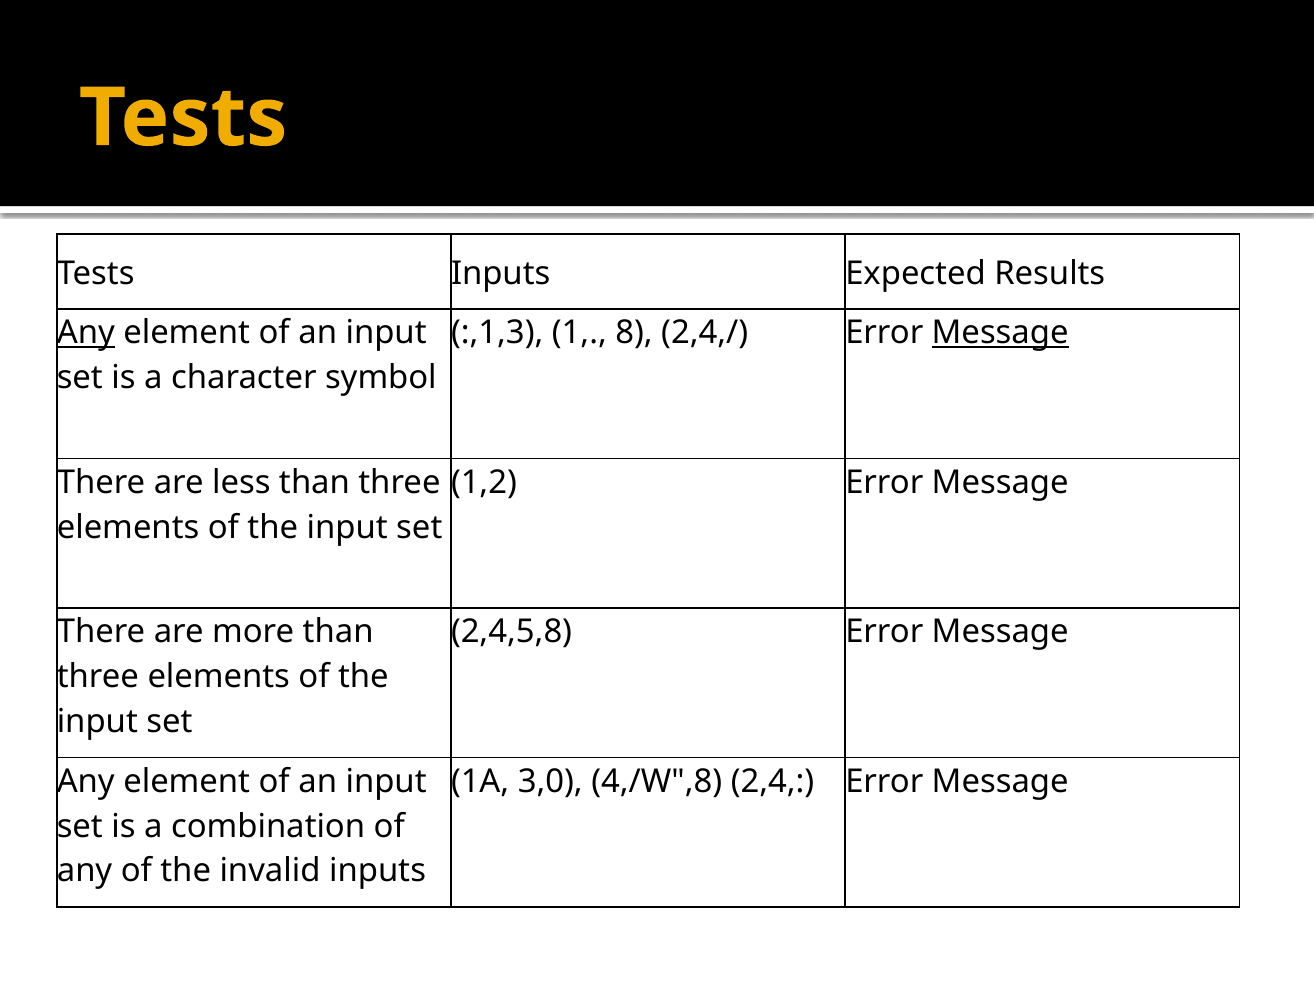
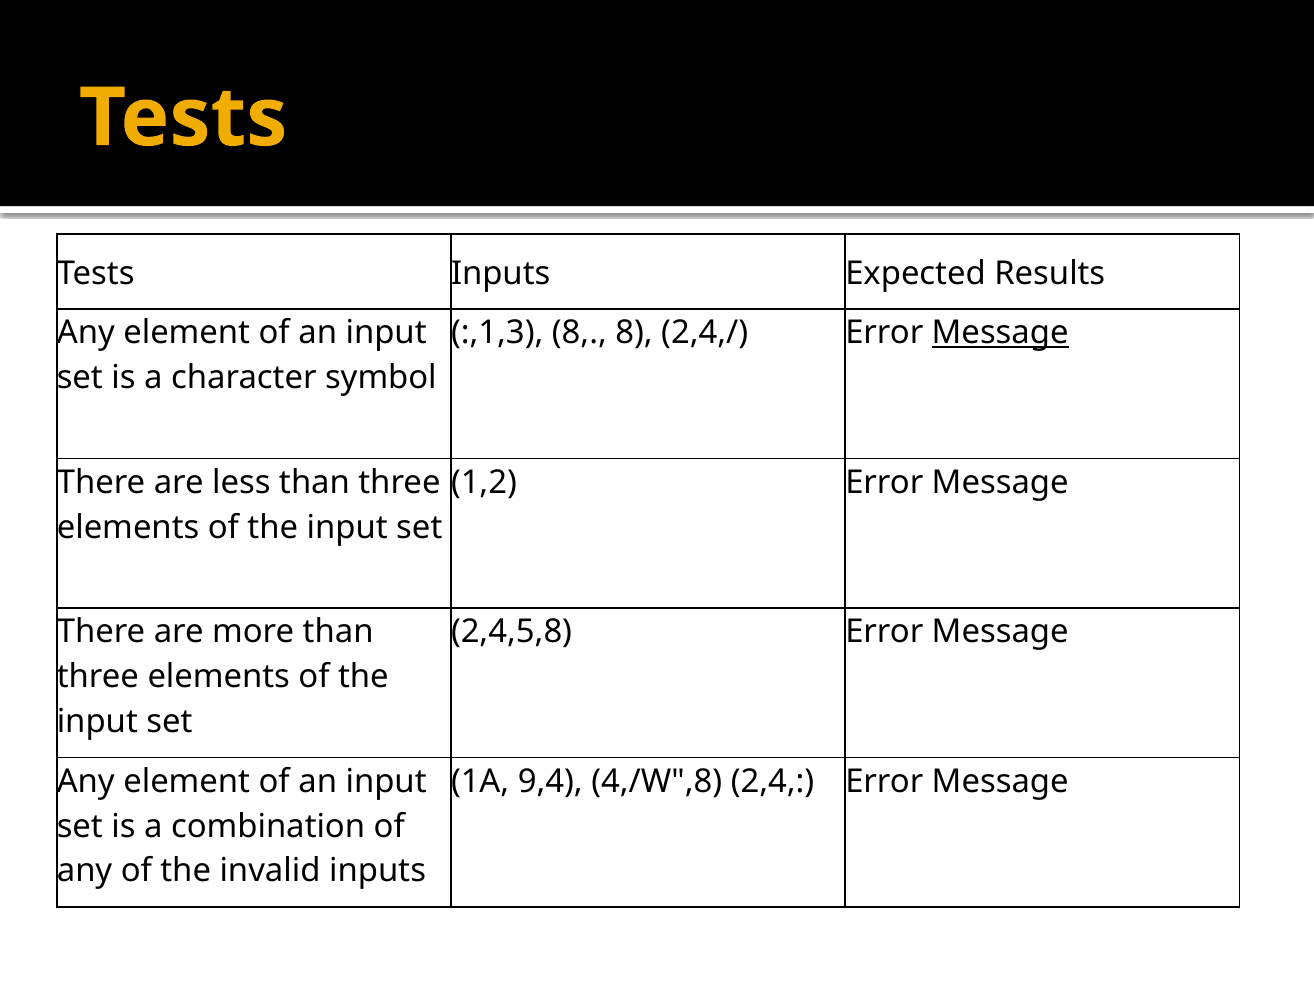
Any underline: present -> none (86, 333)
:,1,3 1: 1 -> 8 (579, 333)
3,0: 3,0 -> 9,4 (550, 781)
